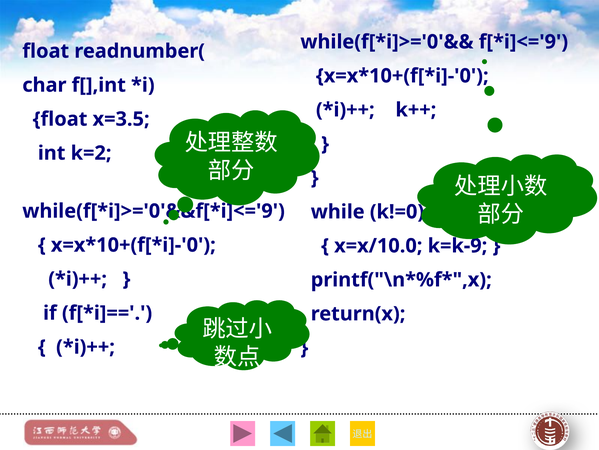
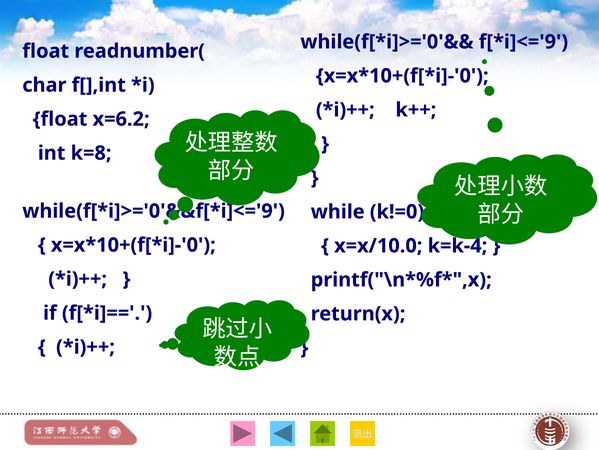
x=3.5: x=3.5 -> x=6.2 (121, 119)
k=2: k=2 -> k=8 (91, 153)
k=k-9: k=k-9 -> k=k-4 (457, 245)
